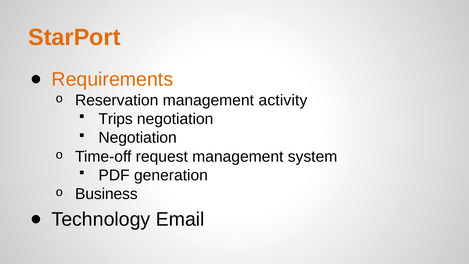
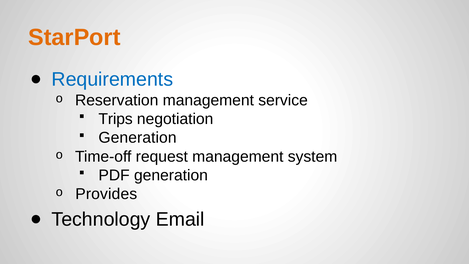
Requirements colour: orange -> blue (112, 79)
activity: activity -> service (283, 100)
Negotiation: Negotiation -> Generation (138, 138)
Business: Business -> Provides (106, 194)
